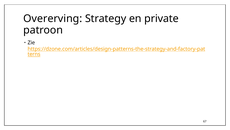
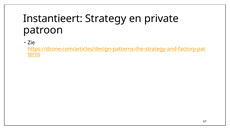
Overerving: Overerving -> Instantieert (53, 19)
